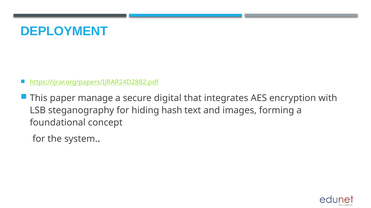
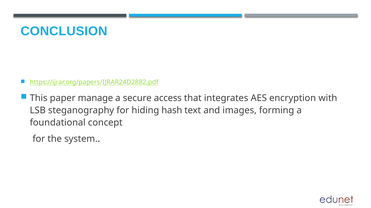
DEPLOYMENT: DEPLOYMENT -> CONCLUSION (64, 31)
digital: digital -> access (168, 99)
